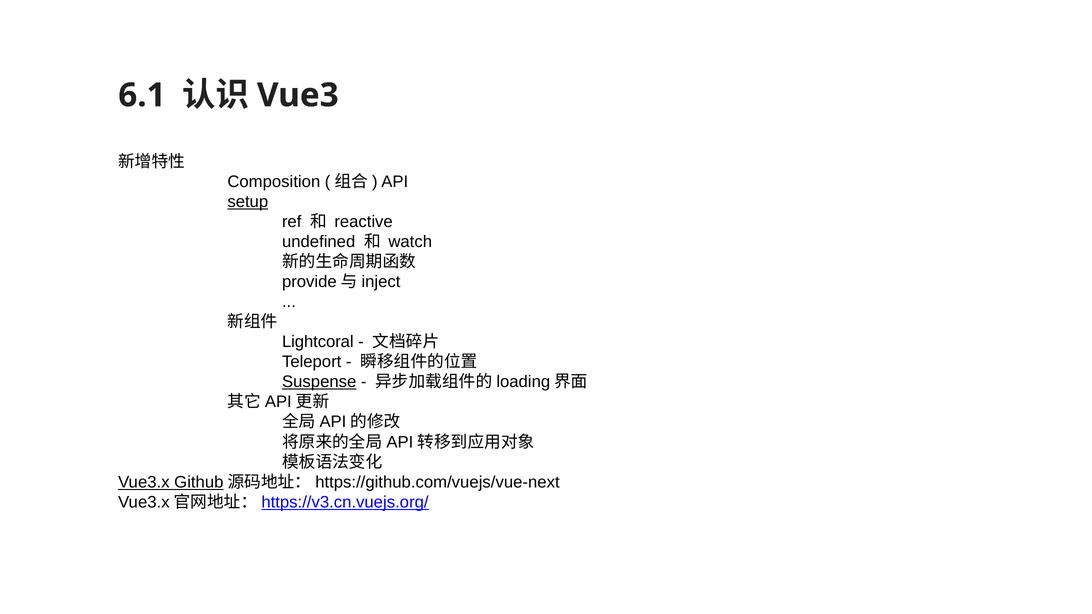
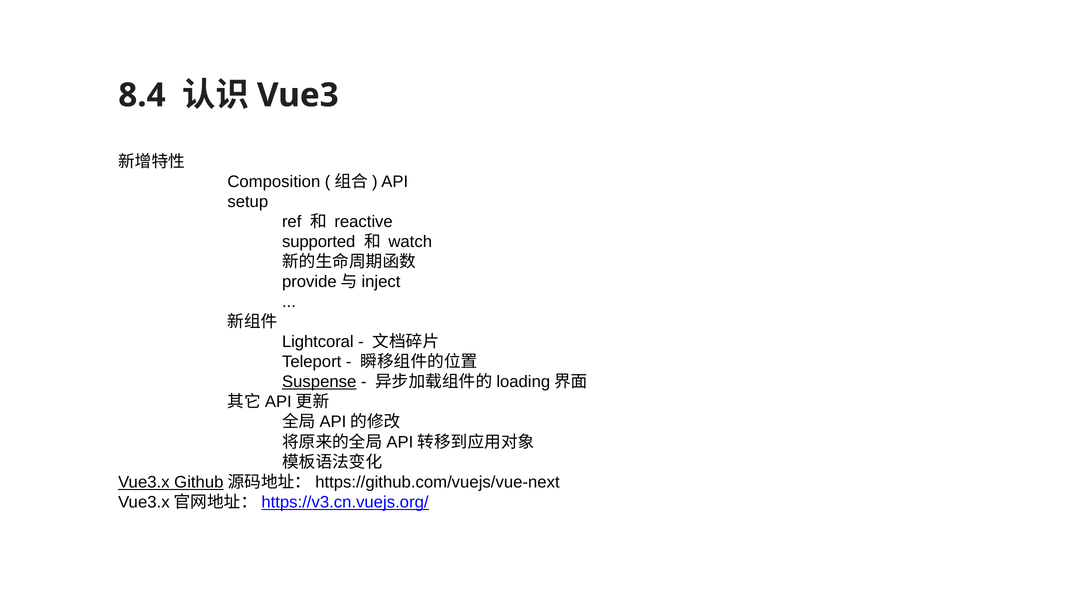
6.1: 6.1 -> 8.4 (142, 95)
setup underline: present -> none (248, 202)
undefined: undefined -> supported (319, 242)
